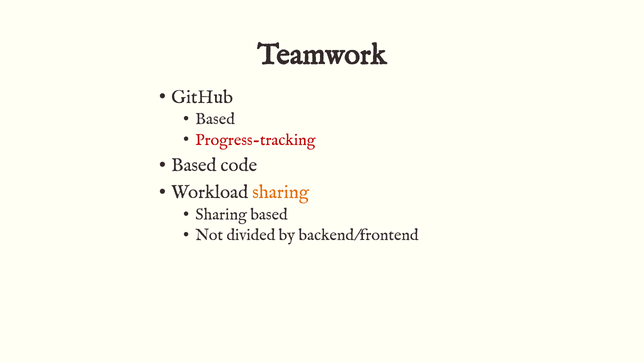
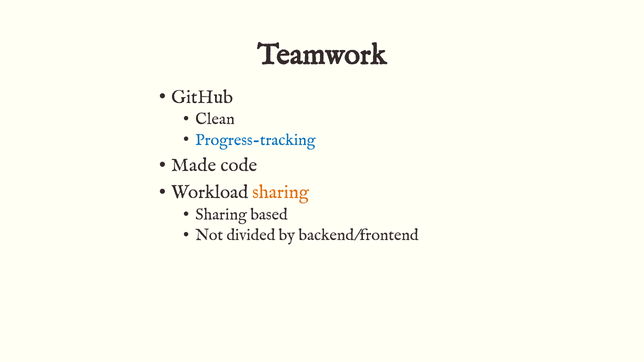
Based: Based -> Clean (215, 119)
Progress-tracking colour: red -> blue (255, 140)
Based: Based -> Made (194, 165)
